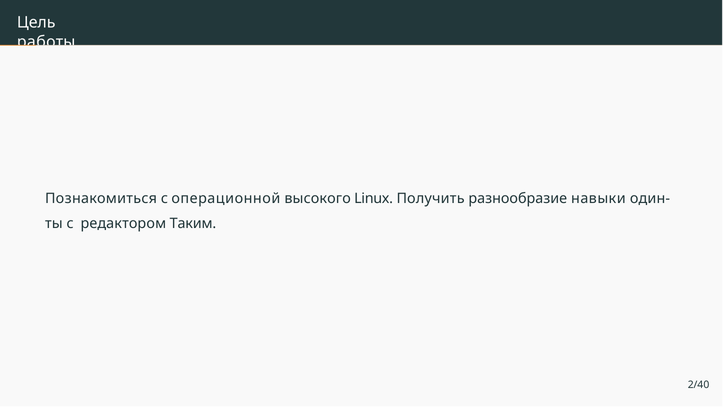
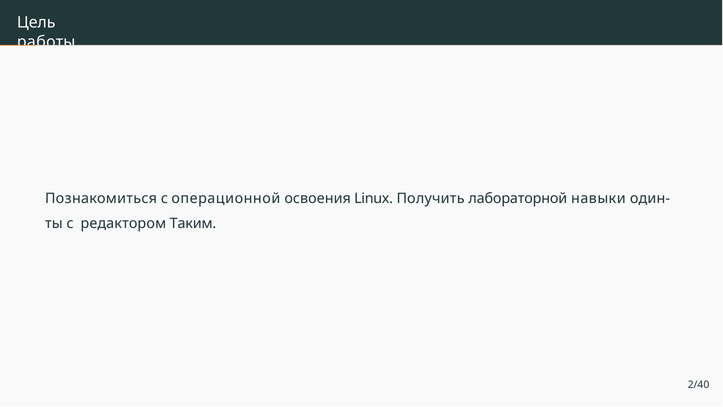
высокого: высокого -> освоения (318, 199)
разнообразие: разнообразие -> лабораторной (518, 199)
